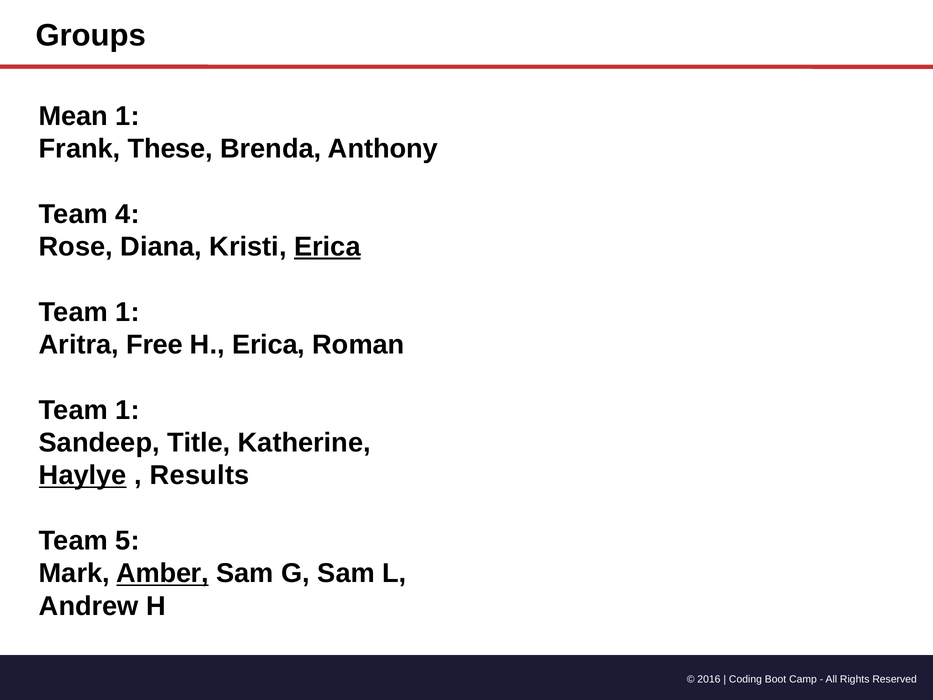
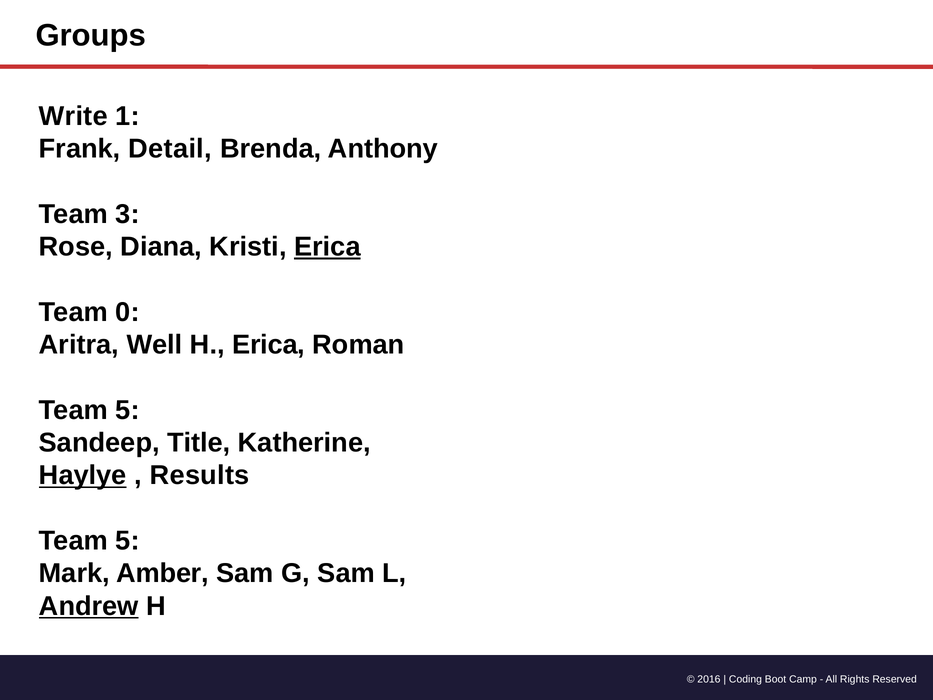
Mean: Mean -> Write (73, 116)
These: These -> Detail (170, 149)
4: 4 -> 3 (127, 214)
1: 1 -> 0 (127, 312)
Free: Free -> Well (154, 345)
1: 1 -> 5 (127, 410)
Amber underline: present -> none (163, 573)
Andrew underline: none -> present (89, 606)
